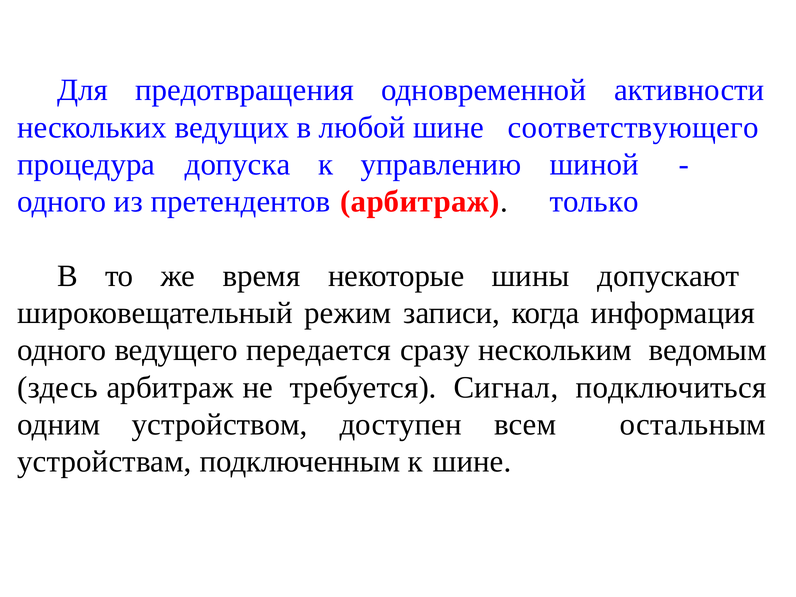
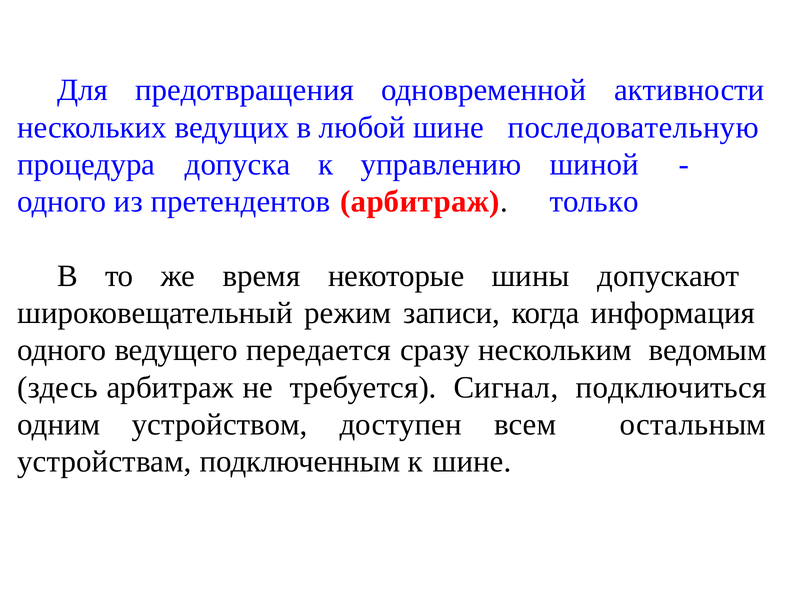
соответствующего: соответствующего -> последовательную (633, 127)
